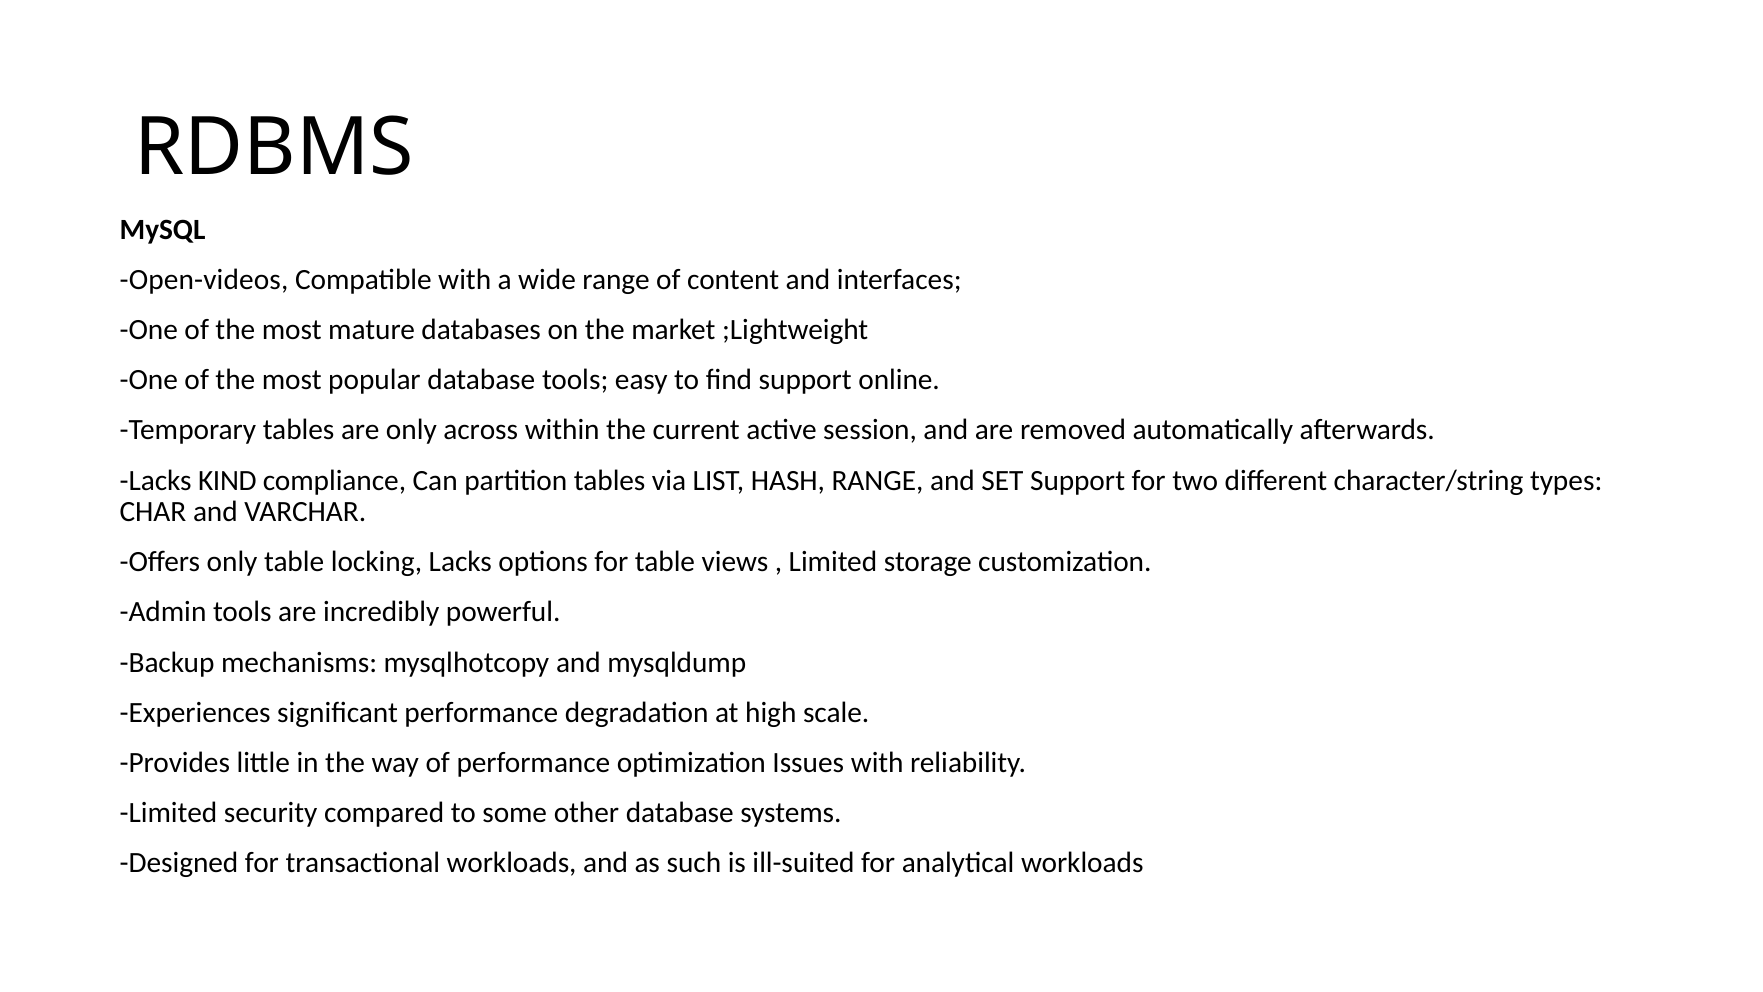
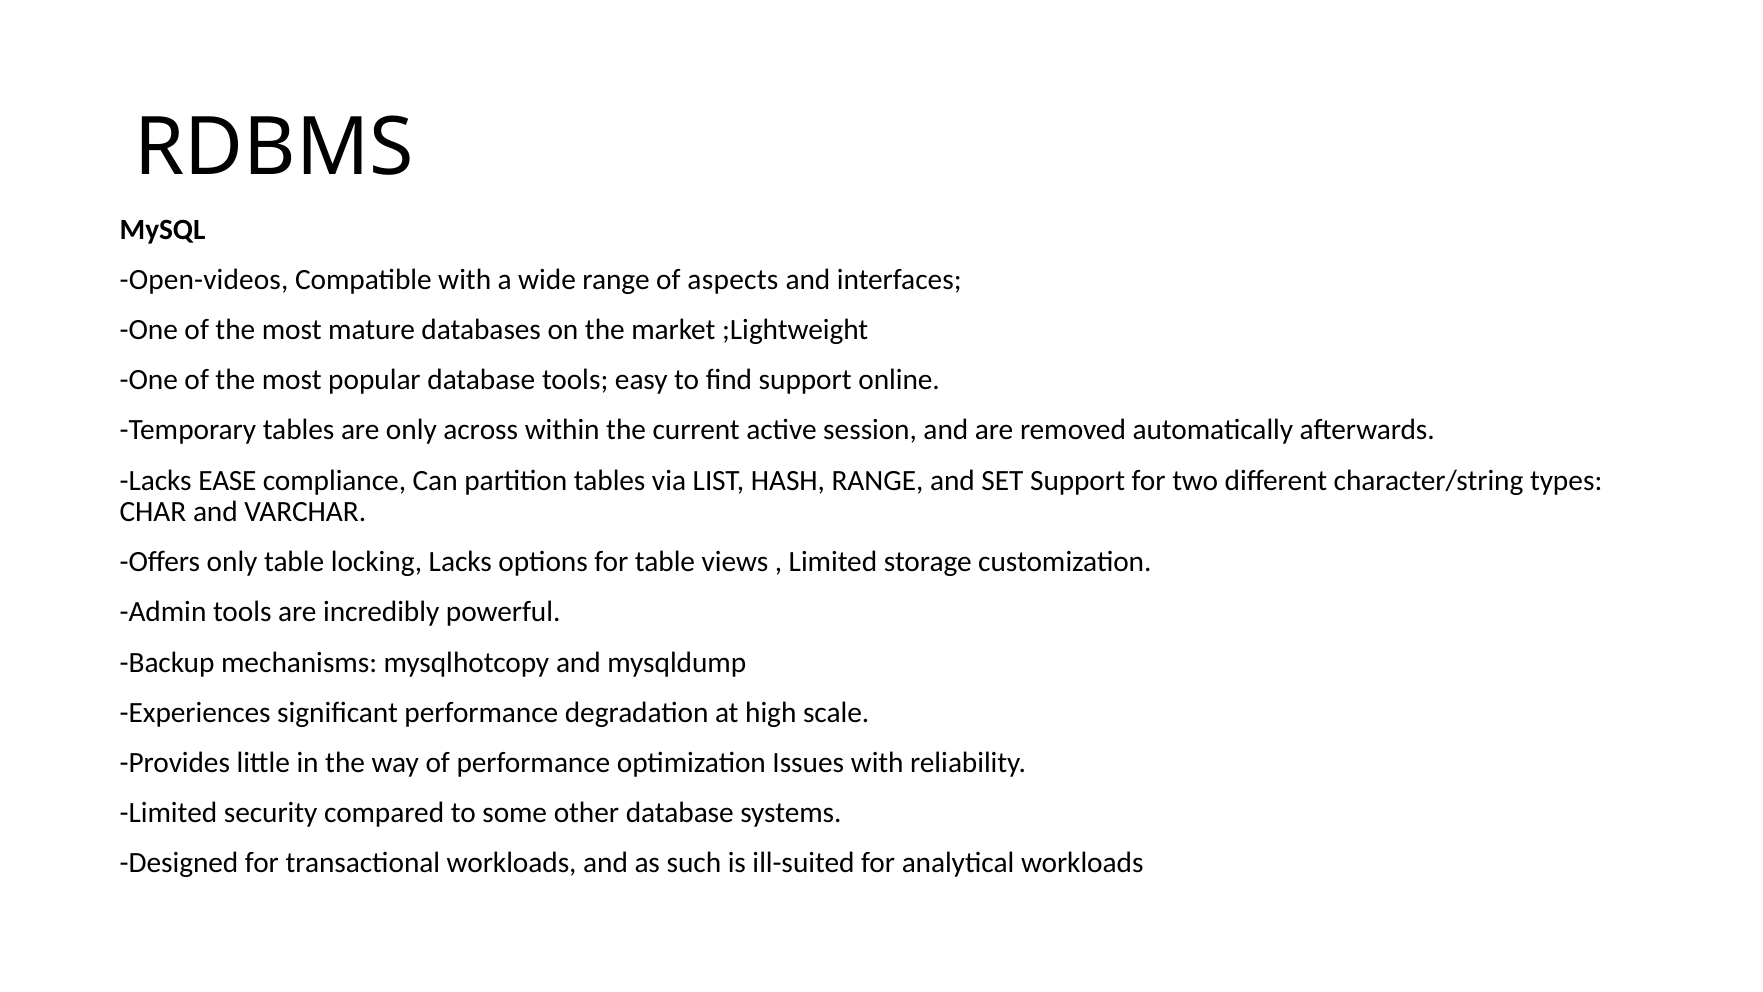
content: content -> aspects (733, 280)
KIND: KIND -> EASE (227, 480)
